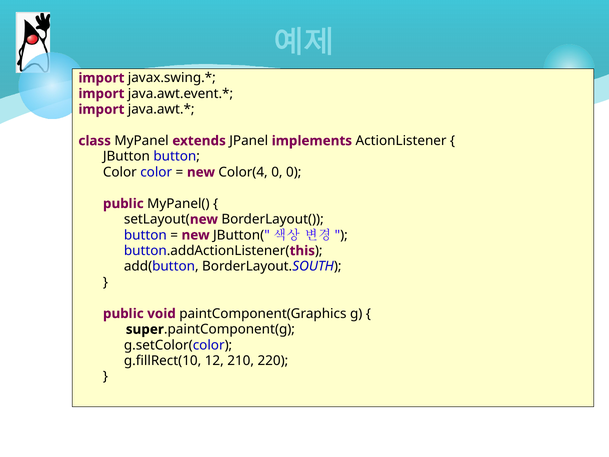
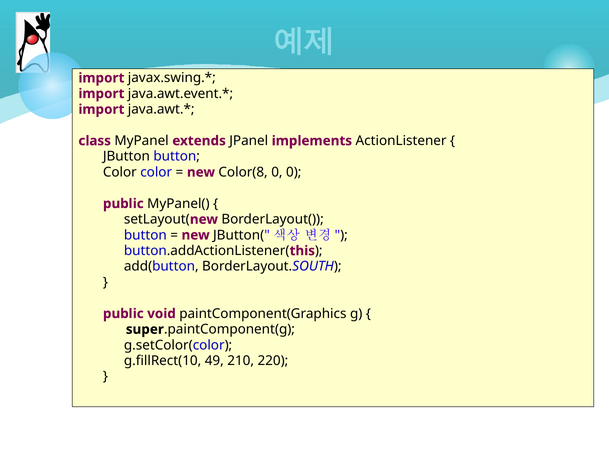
Color(4: Color(4 -> Color(8 (243, 172)
12: 12 -> 49 (214, 361)
